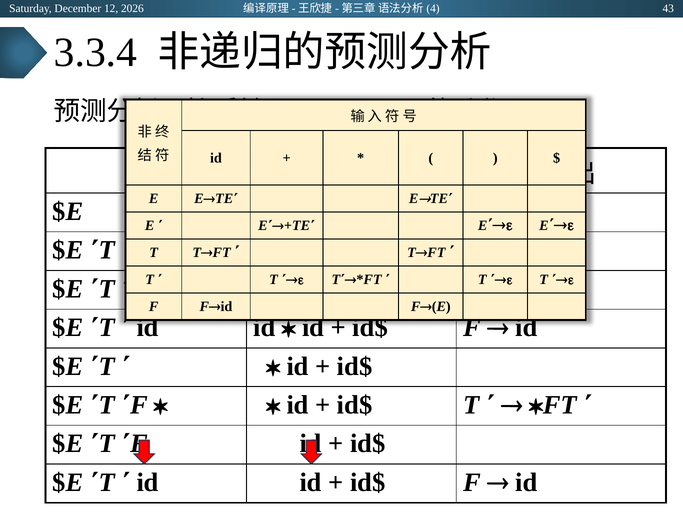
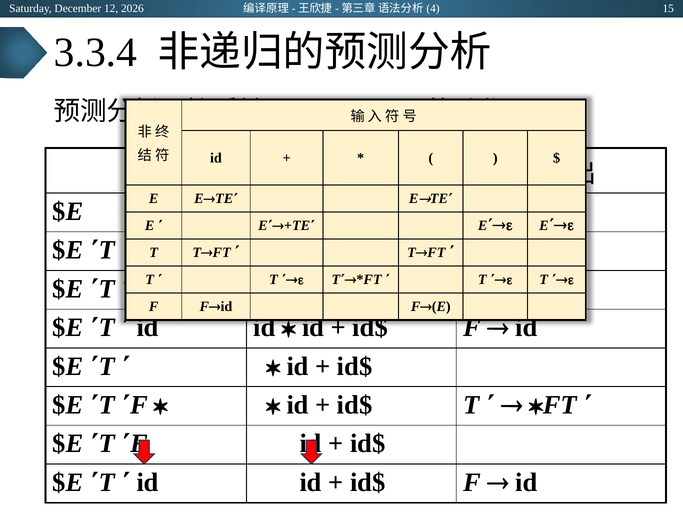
43: 43 -> 15 (668, 8)
